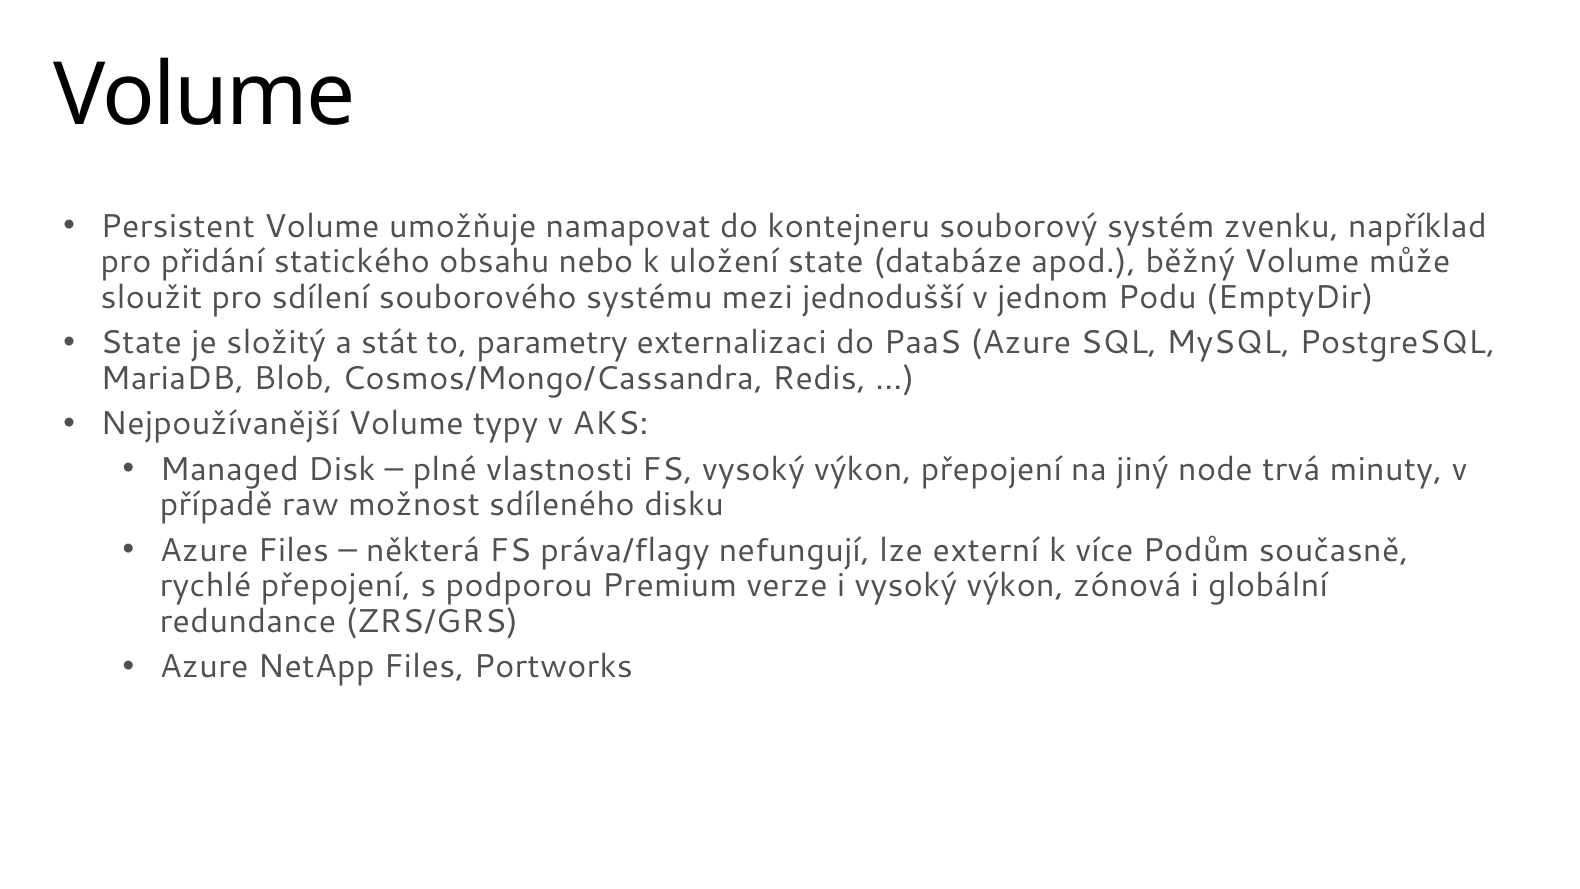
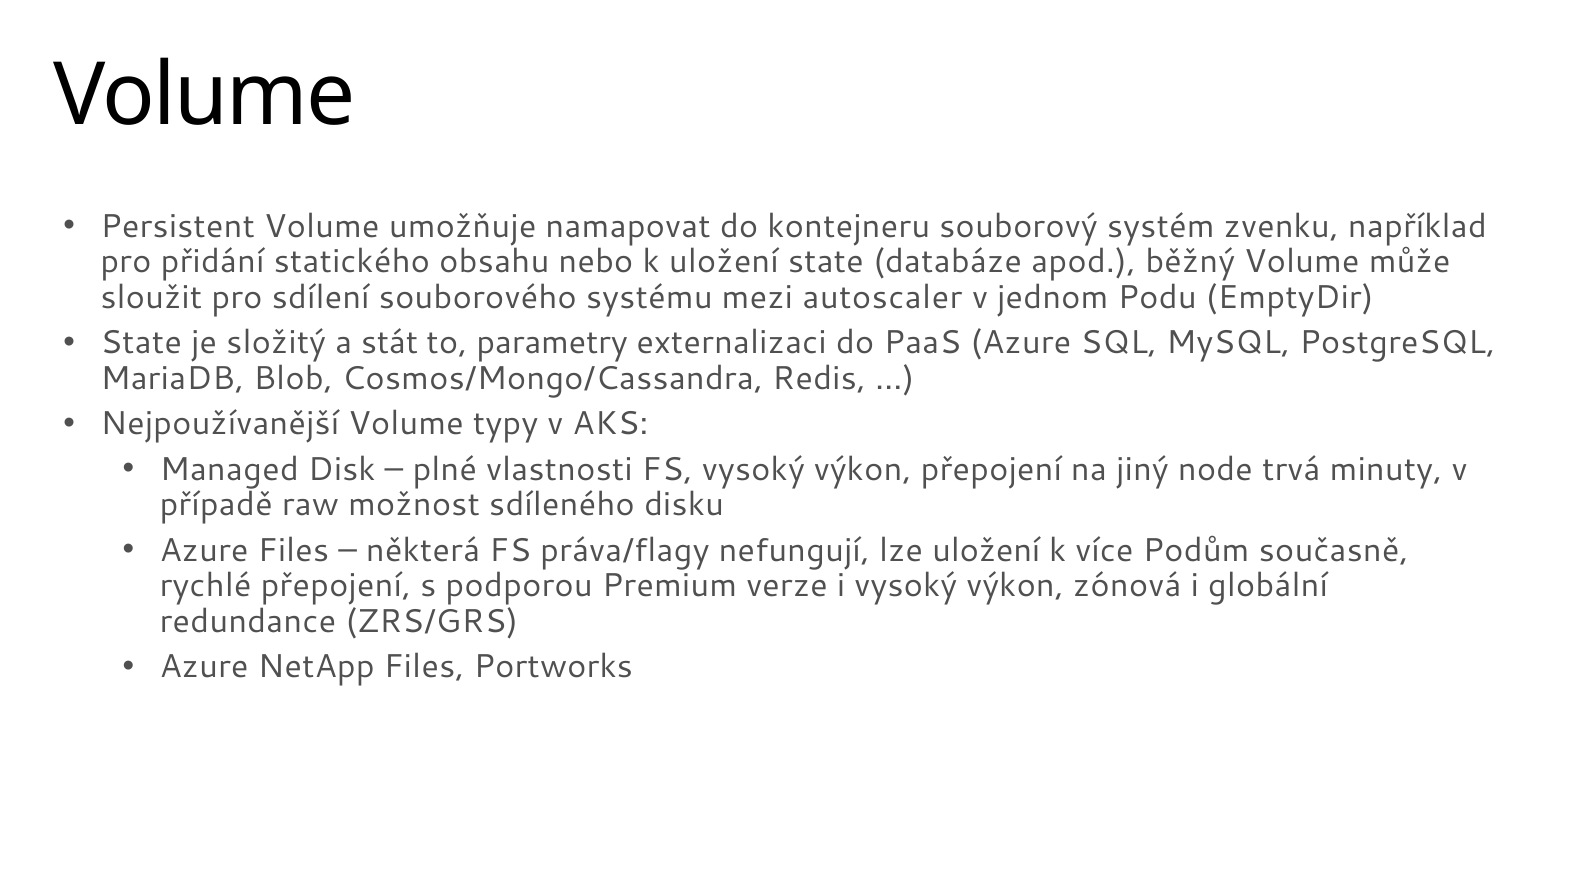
jednodušší: jednodušší -> autoscaler (882, 297)
lze externí: externí -> uložení (986, 550)
